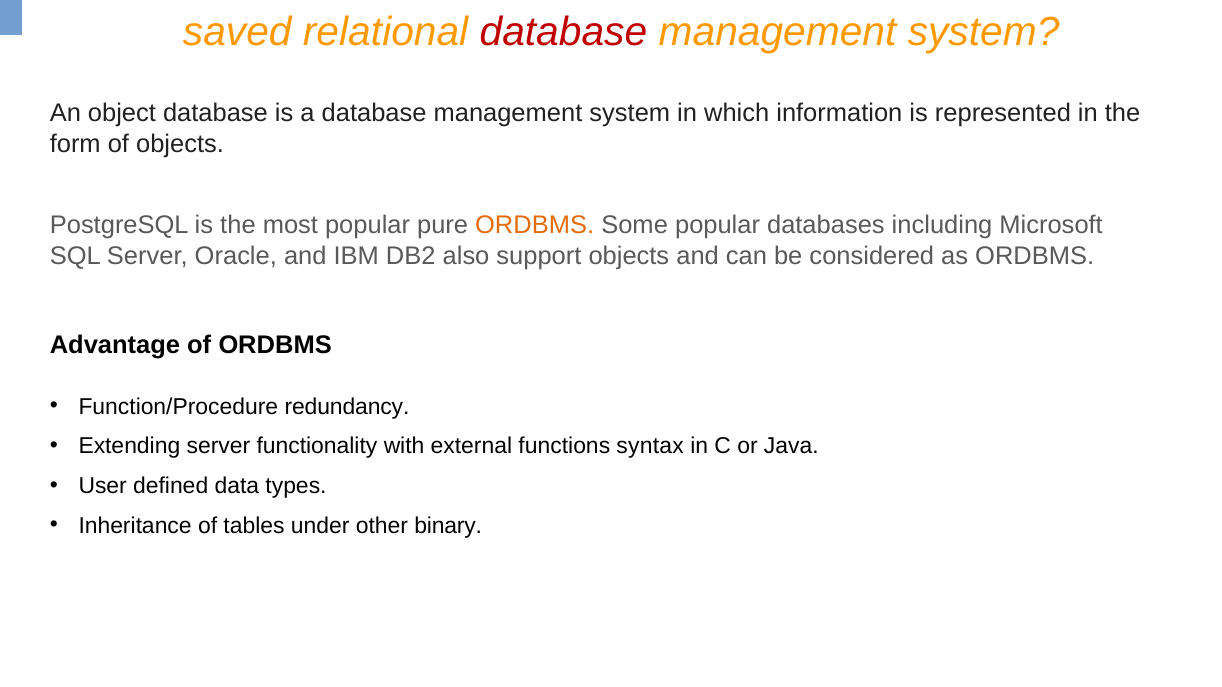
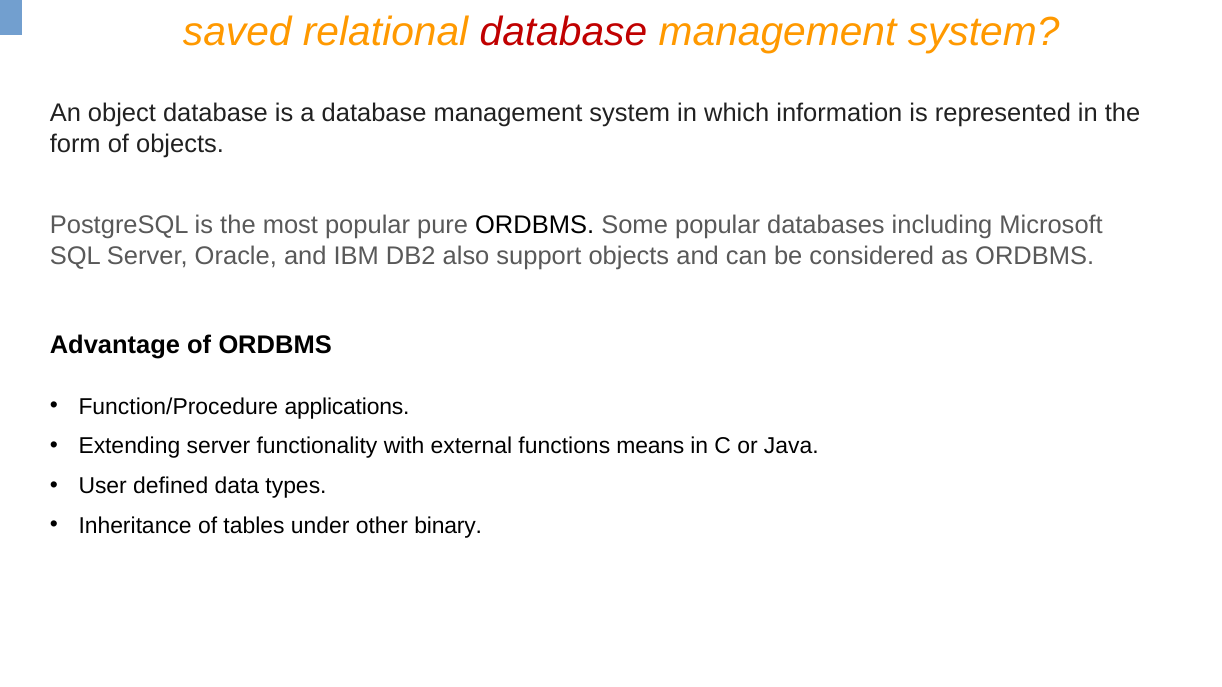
ORDBMS colour: orange -> black (535, 226)
redundancy: redundancy -> applications (347, 407)
syntax: syntax -> means (650, 446)
